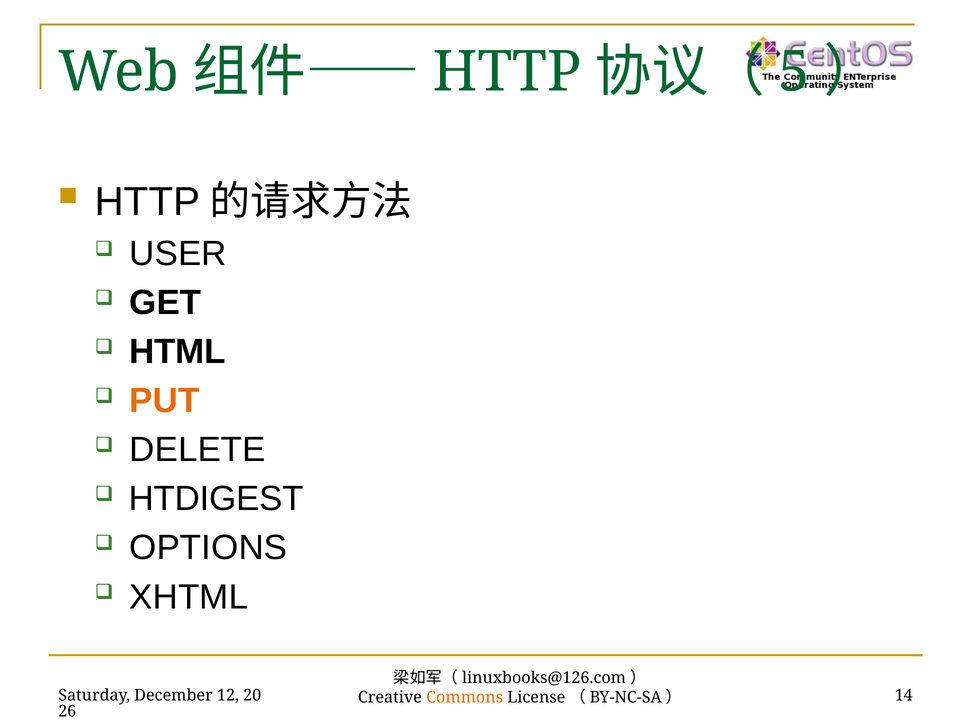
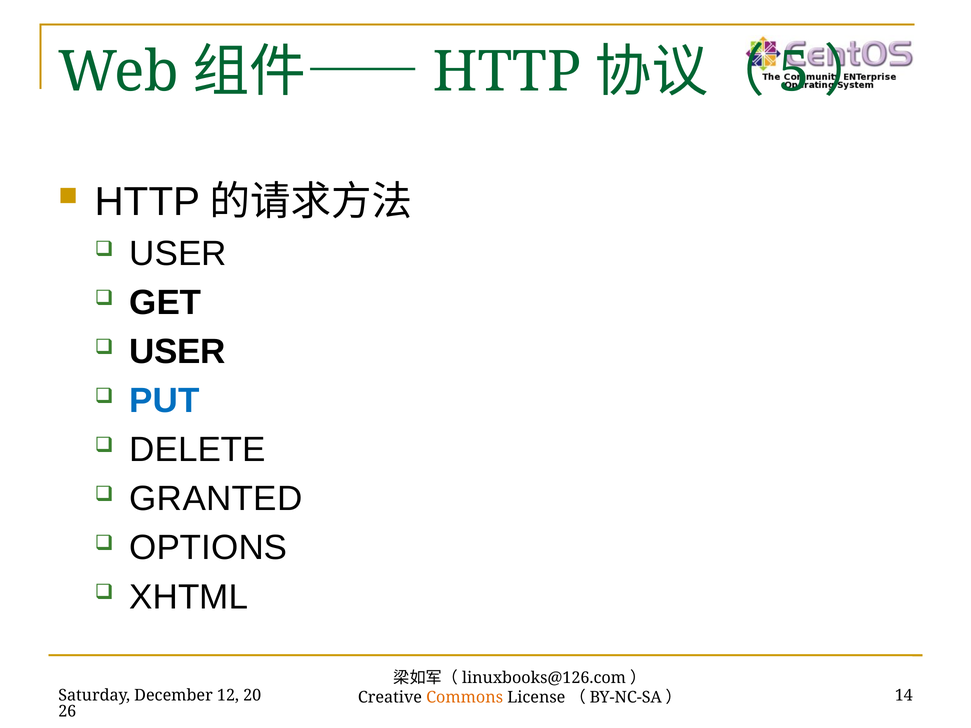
HTML: HTML -> USER (177, 352)
PUT colour: orange -> blue (164, 401)
HTDIGEST: HTDIGEST -> GRANTED (216, 499)
